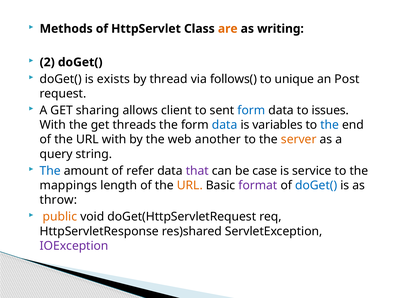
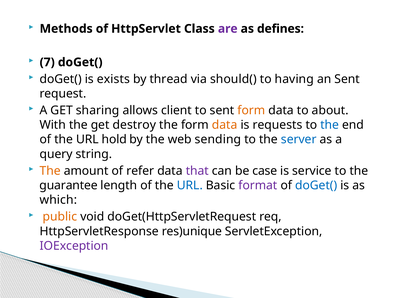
are colour: orange -> purple (228, 29)
writing: writing -> defines (280, 29)
2: 2 -> 7 (47, 62)
follows(: follows( -> should( (233, 79)
unique: unique -> having (294, 79)
an Post: Post -> Sent (347, 79)
form colour: blue -> orange (251, 110)
issues: issues -> about (330, 110)
threads: threads -> destroy (134, 125)
data colour: blue -> orange (225, 125)
variables: variables -> requests (277, 125)
URL with: with -> hold (114, 139)
another: another -> sending (218, 139)
server colour: orange -> blue (299, 139)
The colour: blue -> orange (50, 171)
mappings: mappings -> guarantee (69, 185)
URL colour: orange -> blue (190, 185)
throw: throw -> which (58, 200)
res)shared: res)shared -> res)unique (192, 231)
